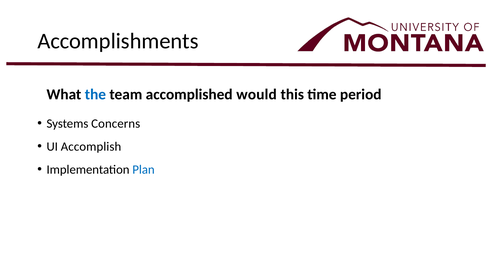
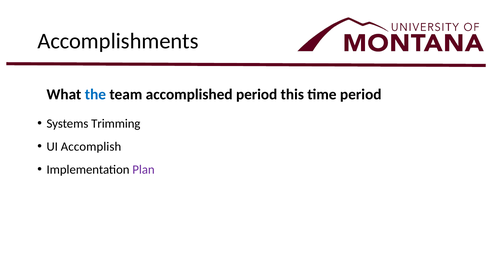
accomplished would: would -> period (257, 95)
Concerns: Concerns -> Trimming (116, 124)
Plan colour: blue -> purple (144, 170)
